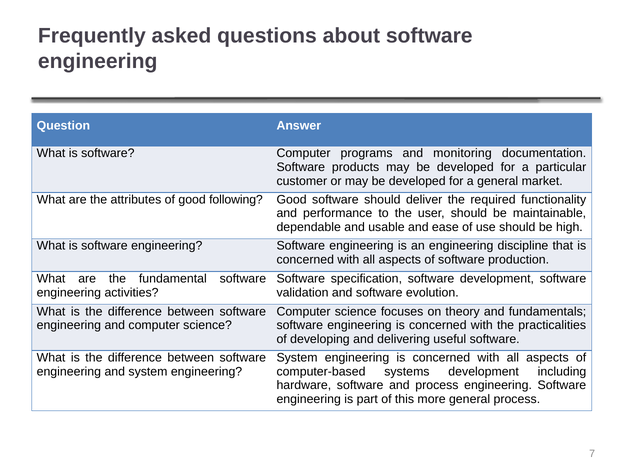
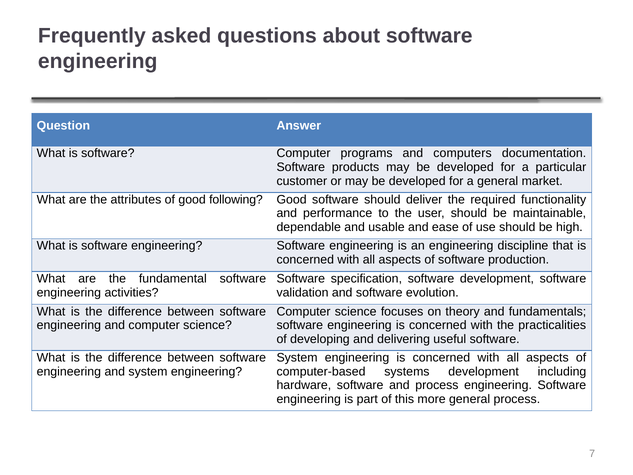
monitoring: monitoring -> computers (462, 153)
